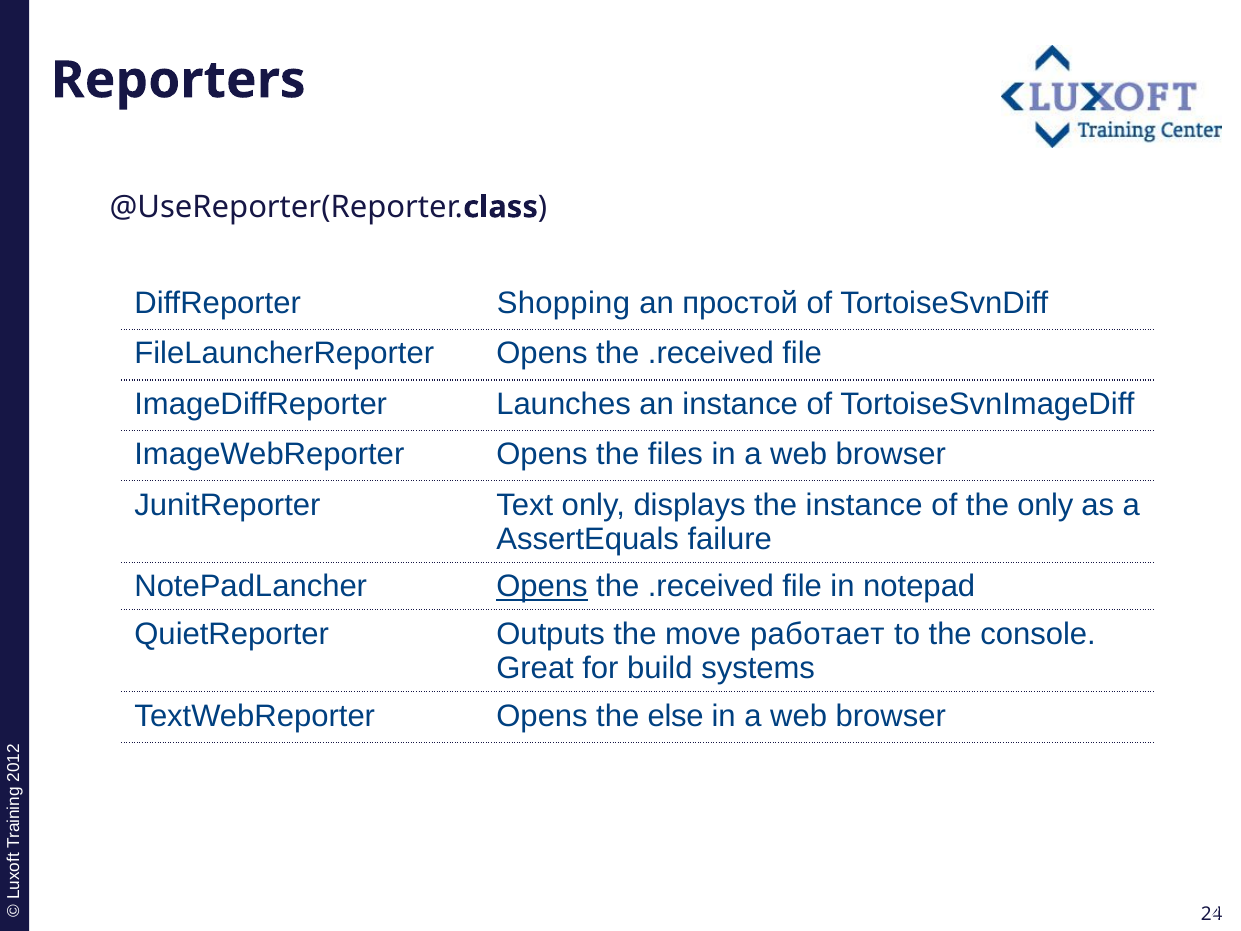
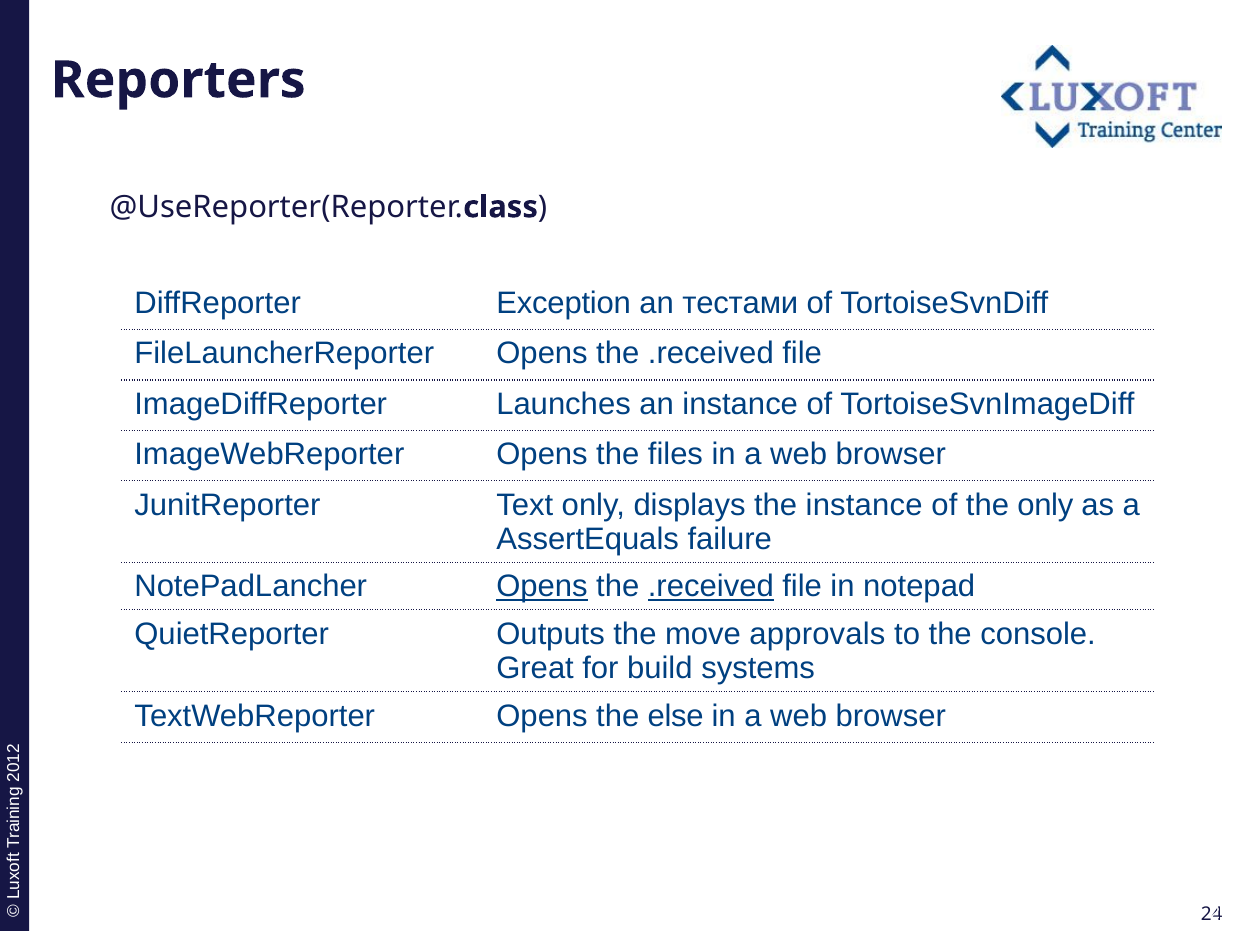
Shopping: Shopping -> Exception (564, 303)
простой: простой -> тестами (740, 303)
.received underline: none -> present (711, 587)
работает: работает -> approvals (817, 634)
